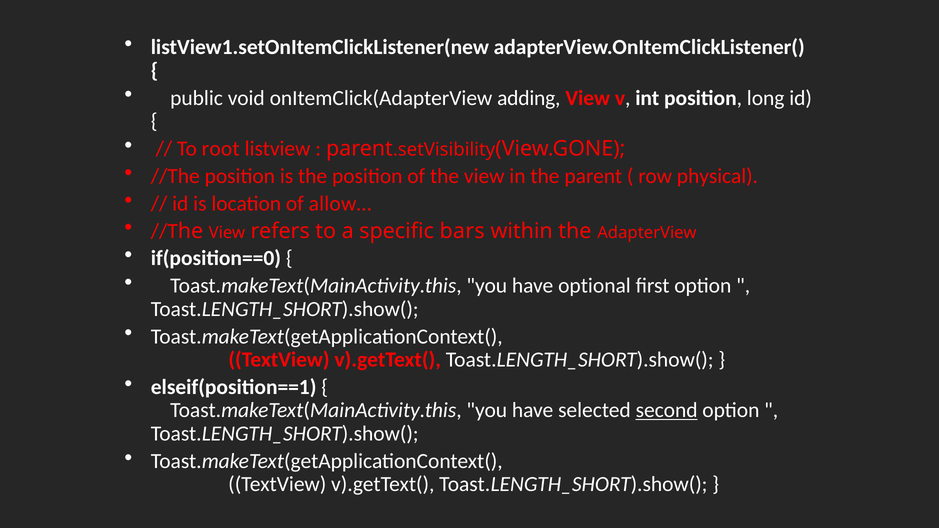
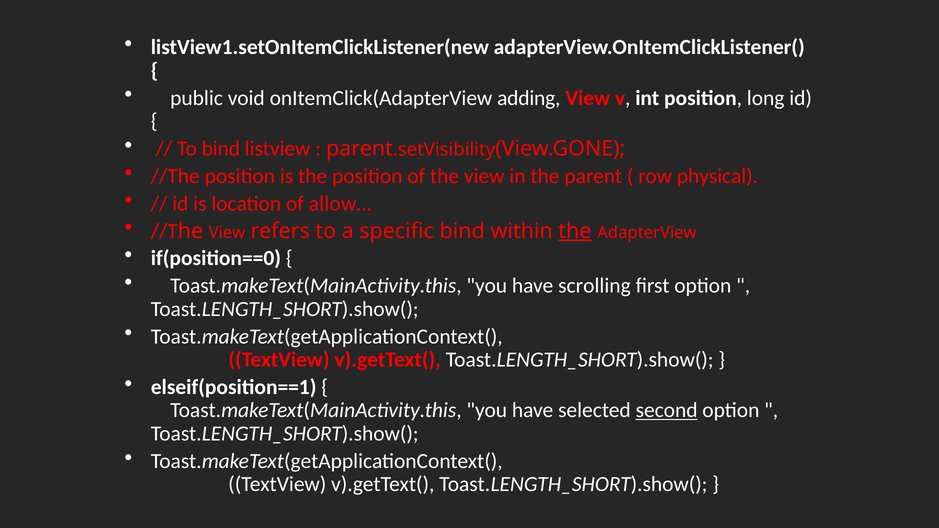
To root: root -> bind (221, 149)
specific bars: bars -> bind (462, 231)
the underline: none -> present (575, 231)
optional: optional -> scrolling (594, 286)
